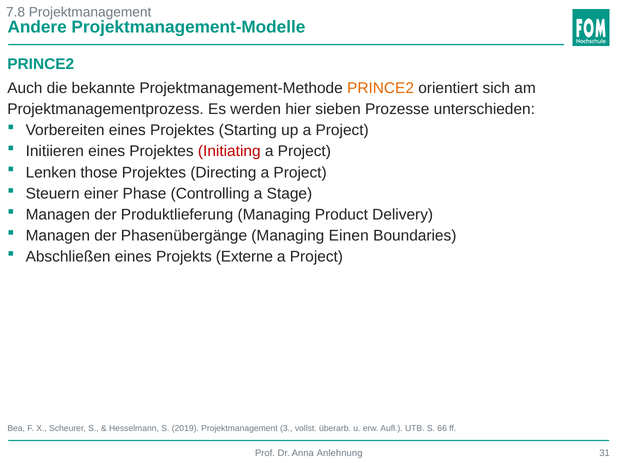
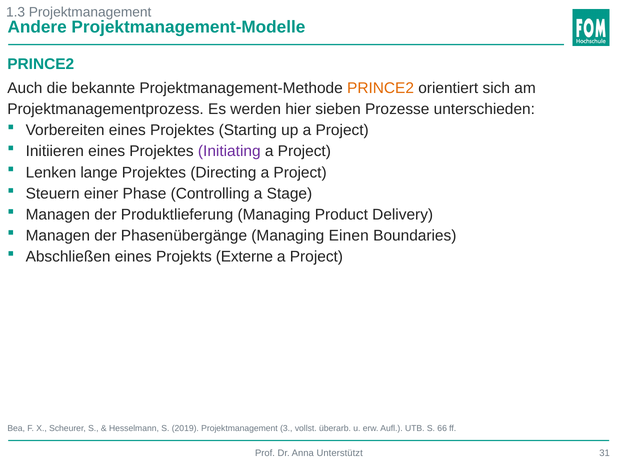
7.8: 7.8 -> 1.3 (16, 12)
Initiating colour: red -> purple (229, 151)
those: those -> lange (99, 173)
Anlehnung: Anlehnung -> Unterstützt (340, 454)
